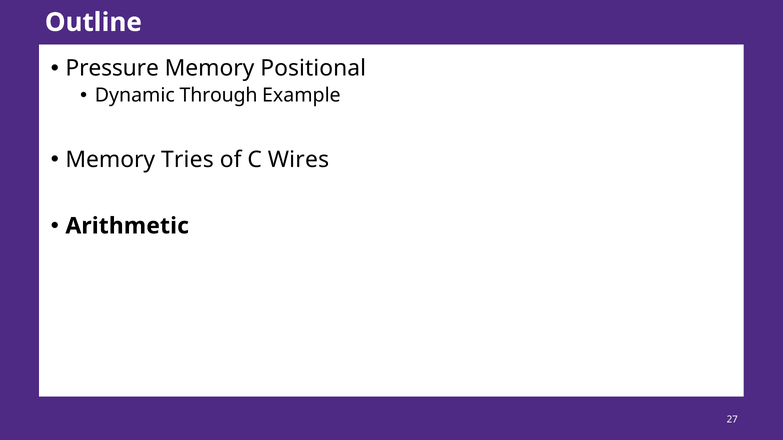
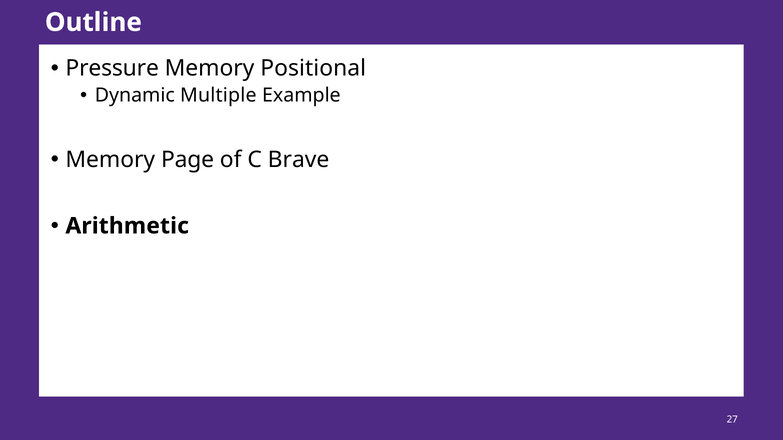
Through: Through -> Multiple (218, 96)
Tries: Tries -> Page (188, 160)
Wires: Wires -> Brave (299, 160)
